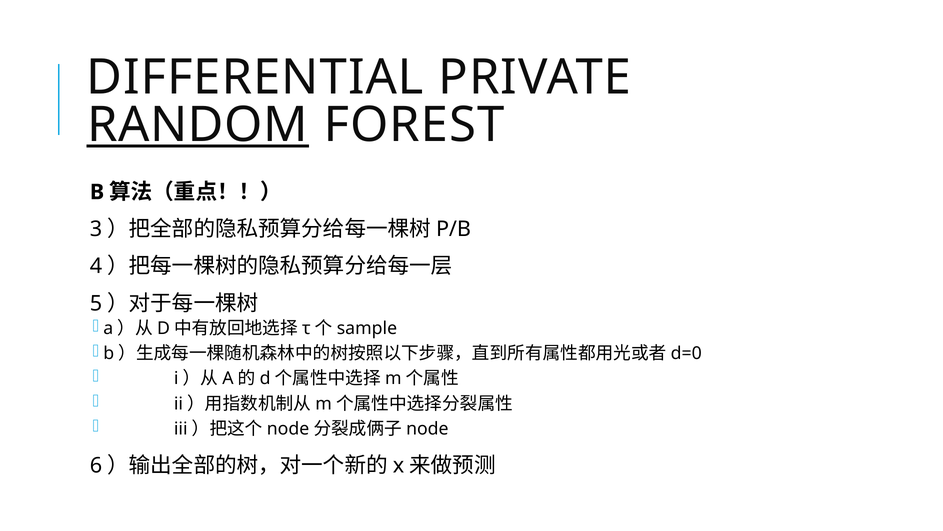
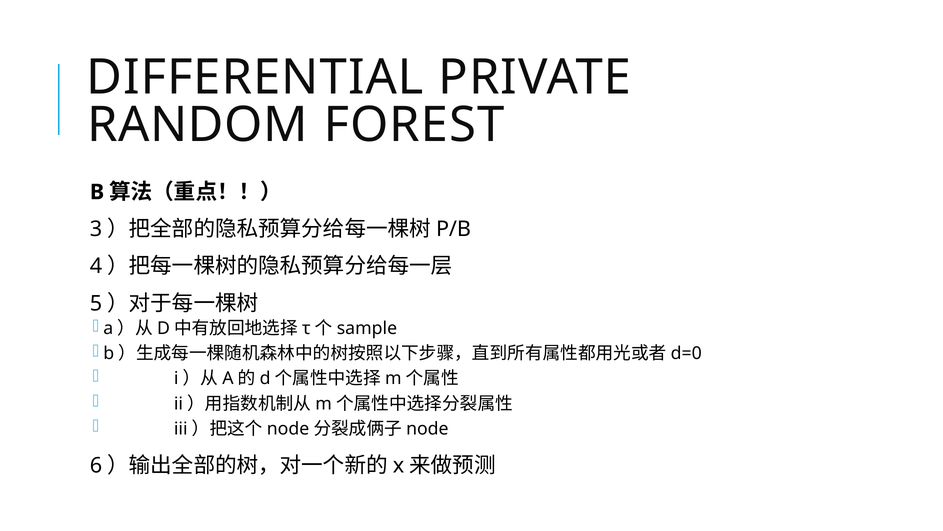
RANDOM underline: present -> none (197, 125)
